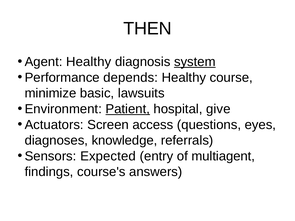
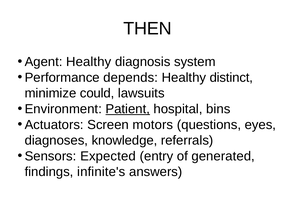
system underline: present -> none (195, 62)
course: course -> distinct (231, 78)
basic: basic -> could (97, 93)
give: give -> bins (218, 109)
access: access -> motors (153, 125)
multiagent: multiagent -> generated (223, 156)
course's: course's -> infinite's (101, 172)
